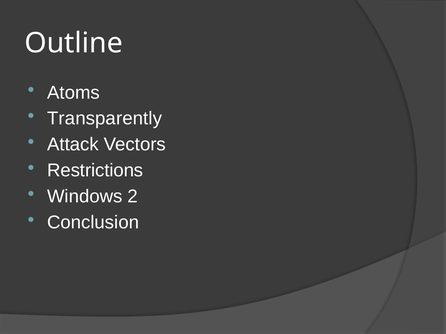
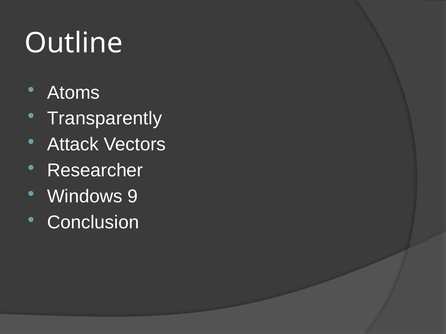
Restrictions: Restrictions -> Researcher (95, 171)
2: 2 -> 9 (133, 197)
